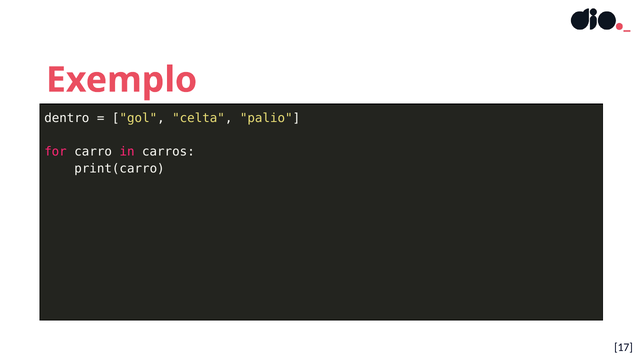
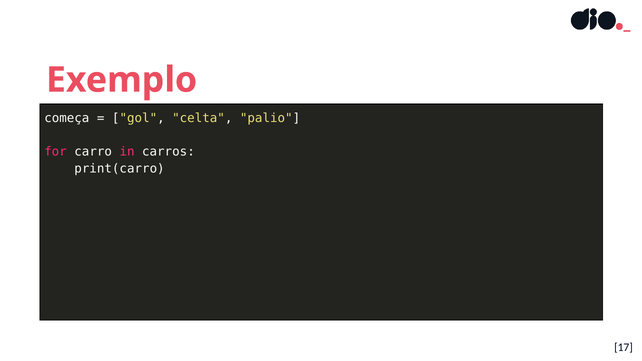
dentro: dentro -> começa (67, 118)
